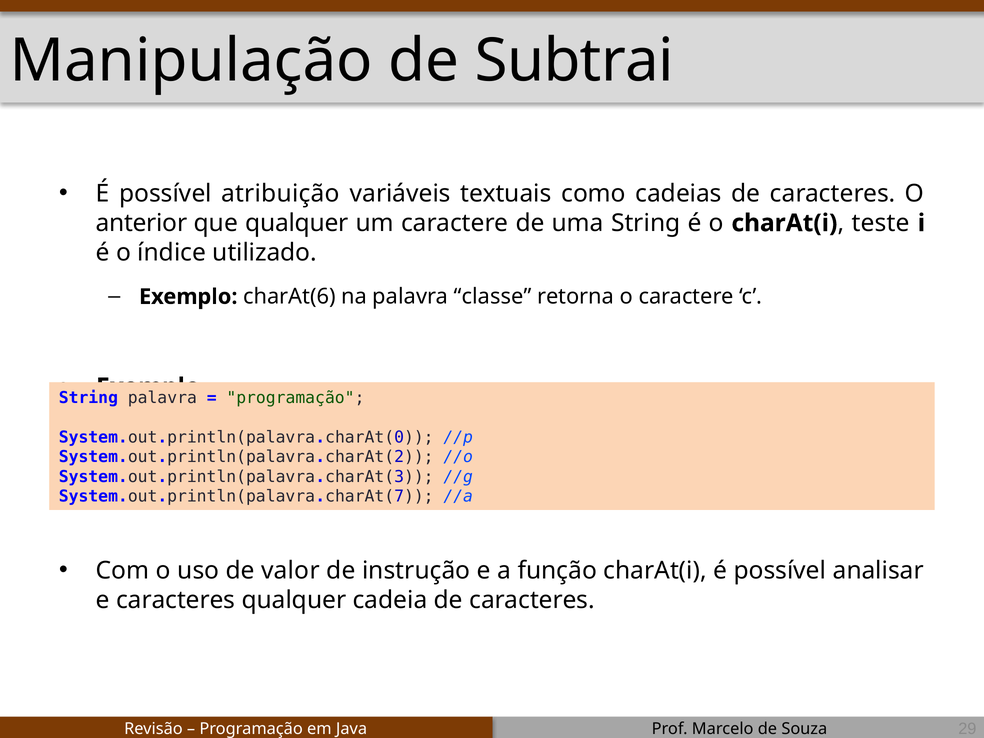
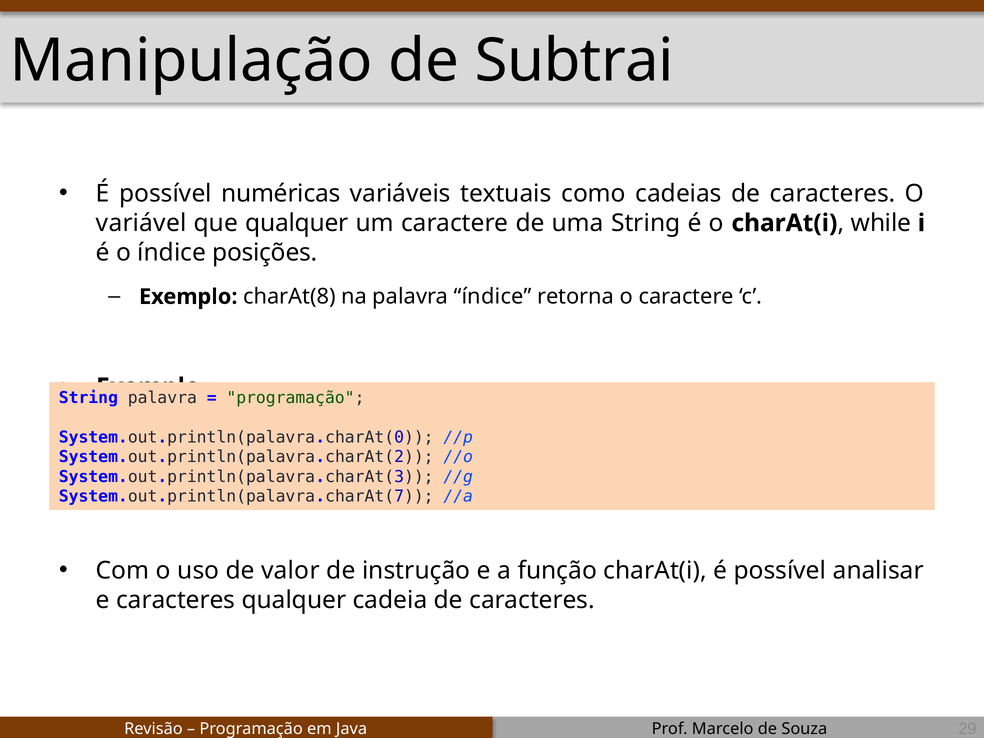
atribuição: atribuição -> numéricas (281, 194)
anterior: anterior -> variável (141, 223)
teste: teste -> while (881, 223)
utilizado: utilizado -> posições (265, 253)
charAt(6: charAt(6 -> charAt(8 (289, 297)
palavra classe: classe -> índice (493, 297)
